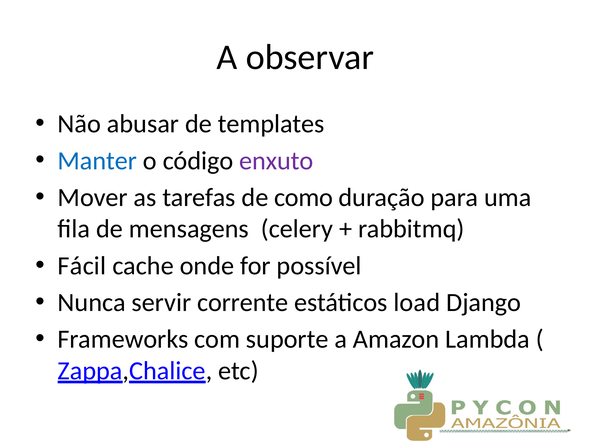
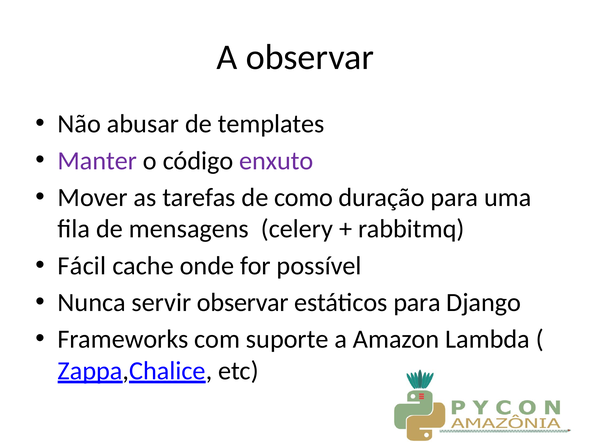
Manter colour: blue -> purple (97, 161)
servir corrente: corrente -> observar (243, 303)
estáticos load: load -> para (417, 303)
